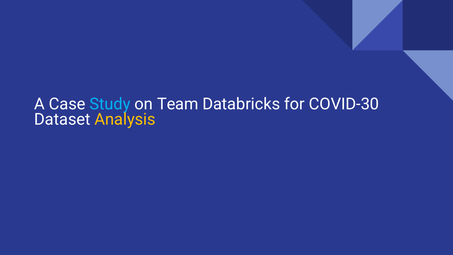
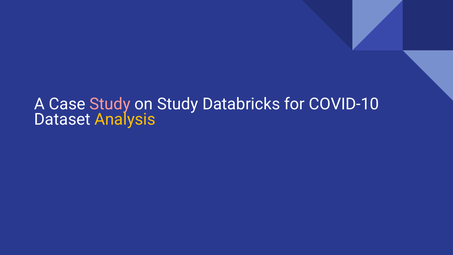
Study colour: light blue -> pink (110, 104)
on Team: Team -> Study (178, 104)
COVID-30: COVID-30 -> COVID-10 (344, 104)
